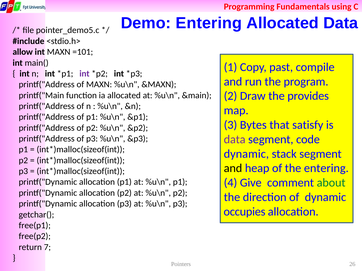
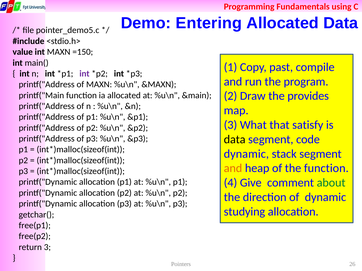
allow: allow -> value (23, 52)
=101: =101 -> =150 (83, 52)
Bytes: Bytes -> What (253, 125)
data colour: purple -> black (235, 140)
and colour: black -> orange (233, 169)
the entering: entering -> function (326, 169)
occupies: occupies -> studying (244, 212)
return 7: 7 -> 3 (47, 248)
